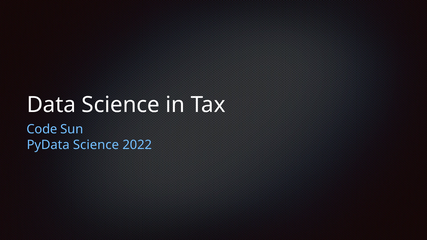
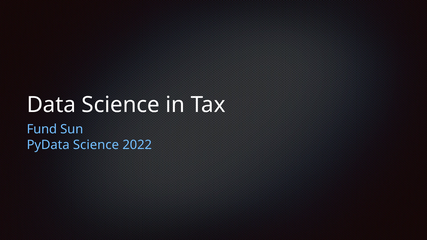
Code: Code -> Fund (42, 129)
